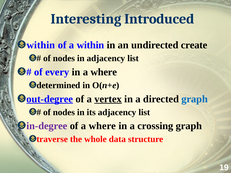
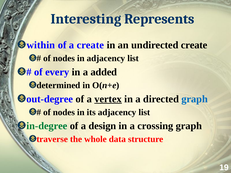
Introduced: Introduced -> Represents (159, 19)
a within: within -> create (90, 45)
in a where: where -> added (104, 72)
out-degree underline: present -> none (50, 99)
in-degree colour: purple -> green (47, 126)
of a where: where -> design (102, 126)
